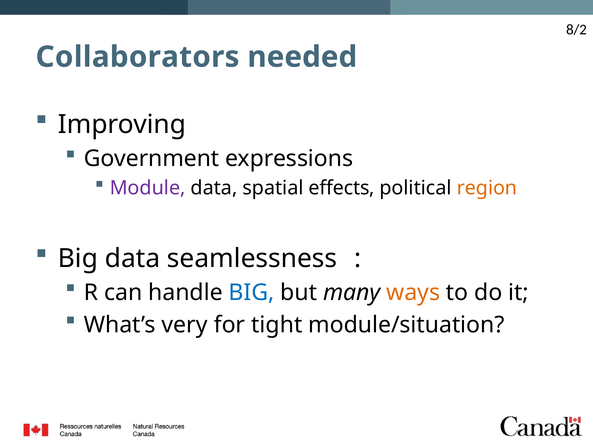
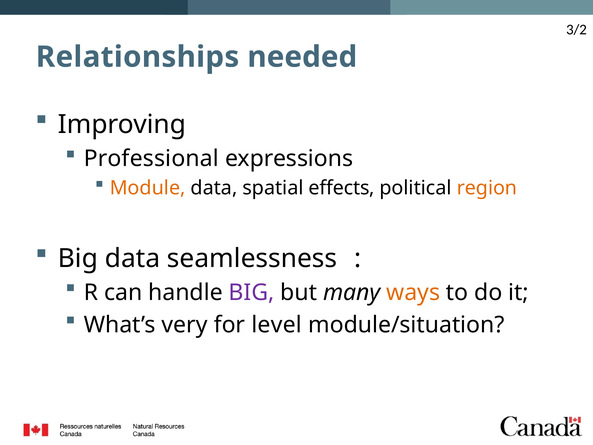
8/2: 8/2 -> 3/2 (576, 30)
Collaborators: Collaborators -> Relationships (138, 57)
Government: Government -> Professional (151, 158)
Module colour: purple -> orange (148, 188)
BIG colour: blue -> purple (252, 292)
tight: tight -> level (277, 325)
